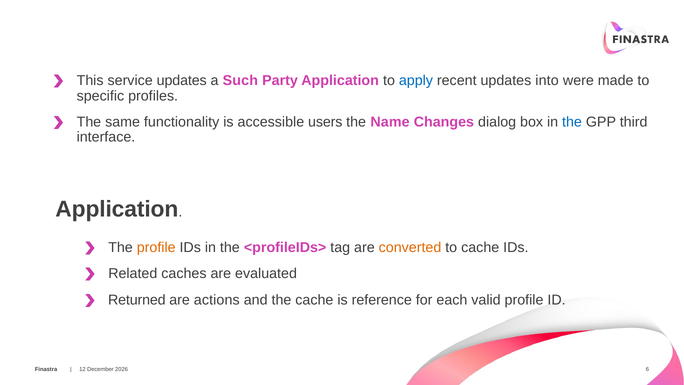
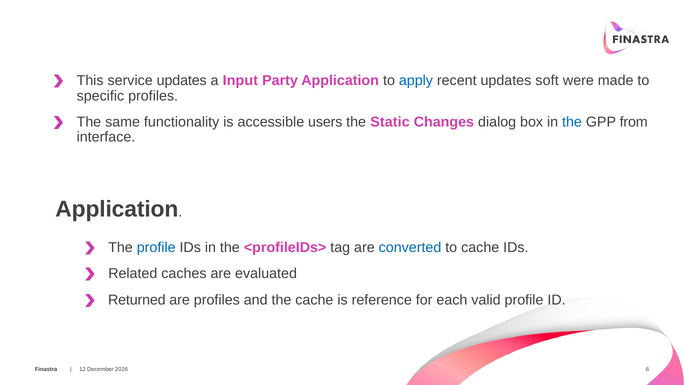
Such: Such -> Input (240, 80)
into: into -> soft (547, 80)
Name: Name -> Static (390, 122)
third: third -> from (634, 122)
profile colour: orange -> blue (156, 248)
converted colour: orange -> blue (410, 248)
are actions: actions -> profiles (217, 300)
